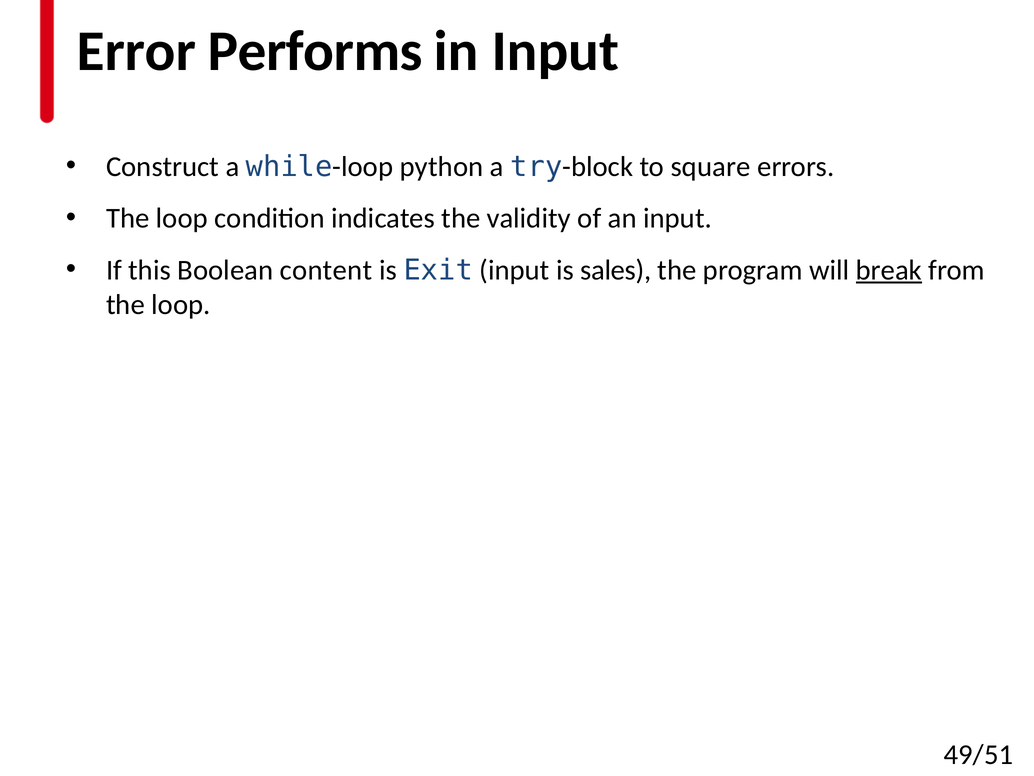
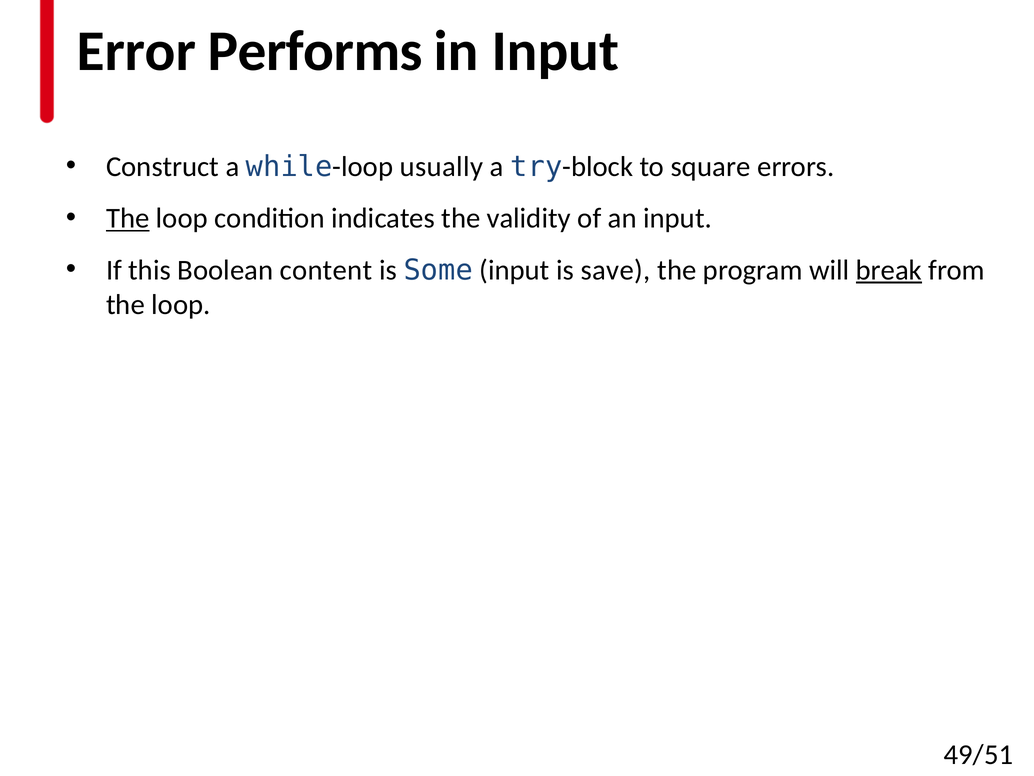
python: python -> usually (441, 166)
The underline: none -> present (128, 218)
Exit: Exit -> Some (438, 270)
sales: sales -> save (616, 270)
